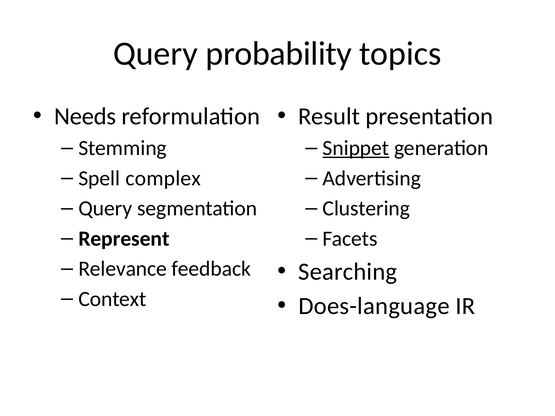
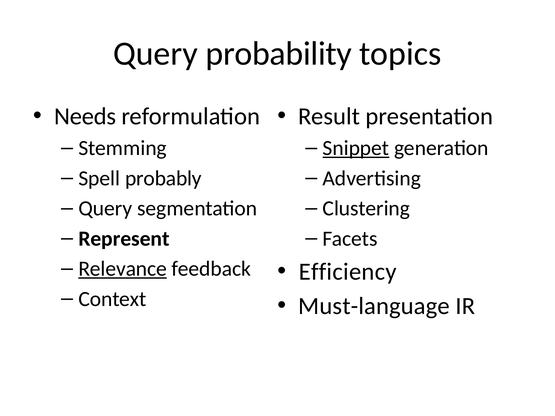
complex: complex -> probably (163, 178)
Relevance underline: none -> present (123, 269)
Searching: Searching -> Efficiency (348, 272)
Does-language: Does-language -> Must-language (374, 306)
